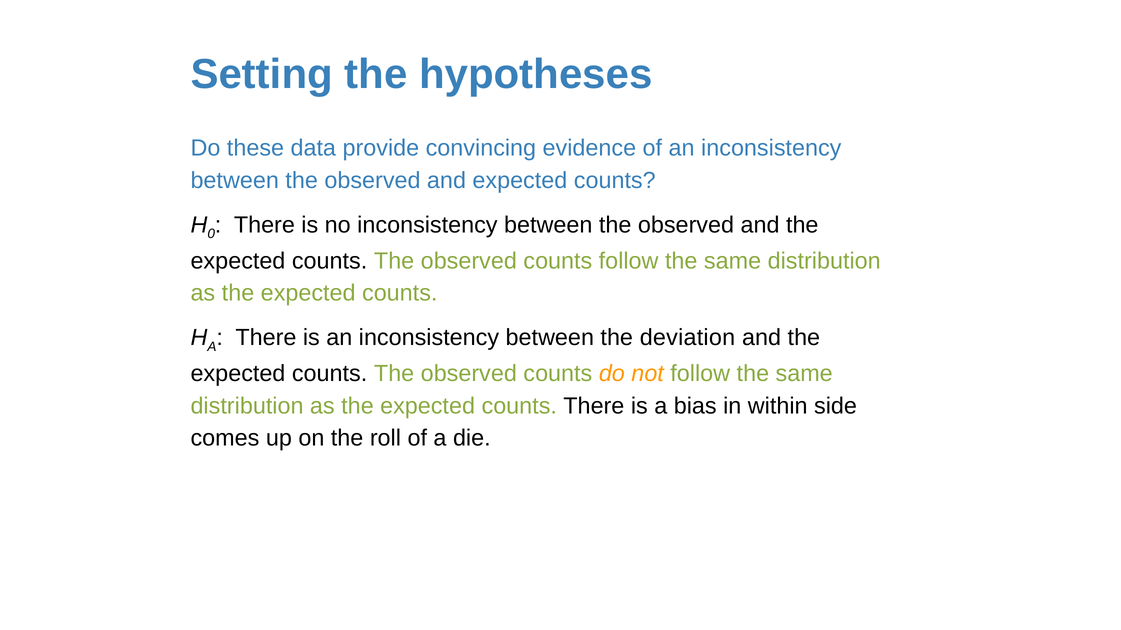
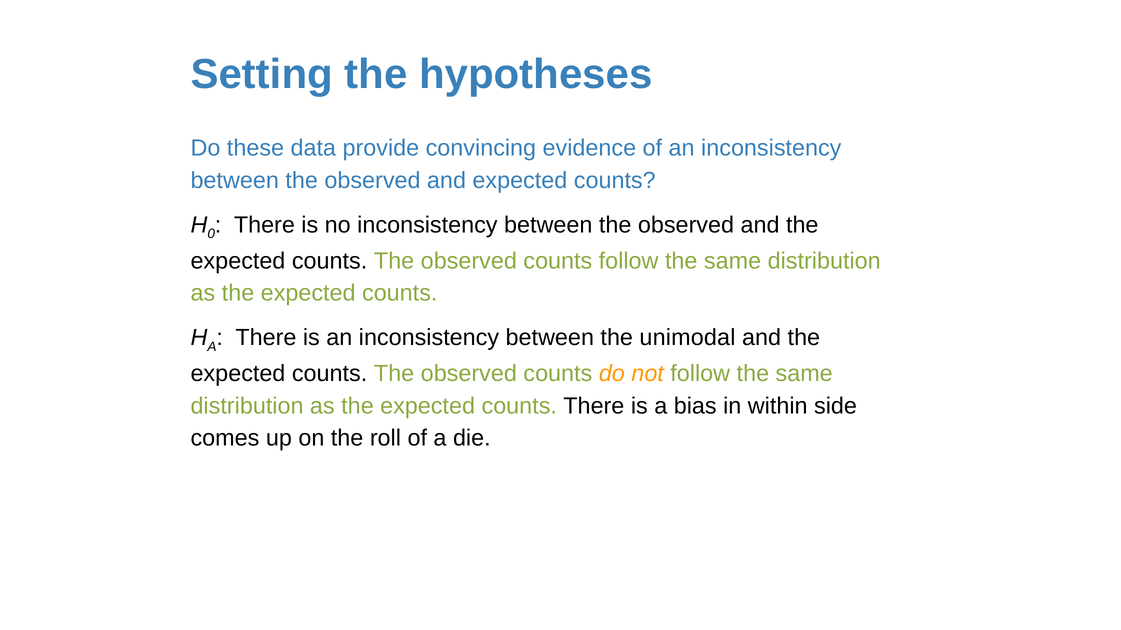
deviation: deviation -> unimodal (687, 338)
